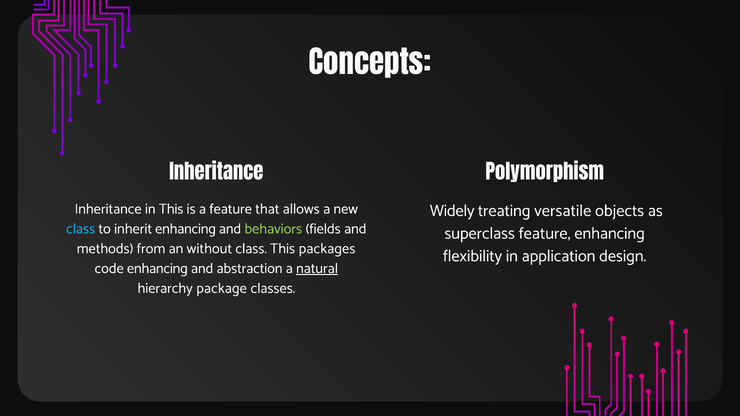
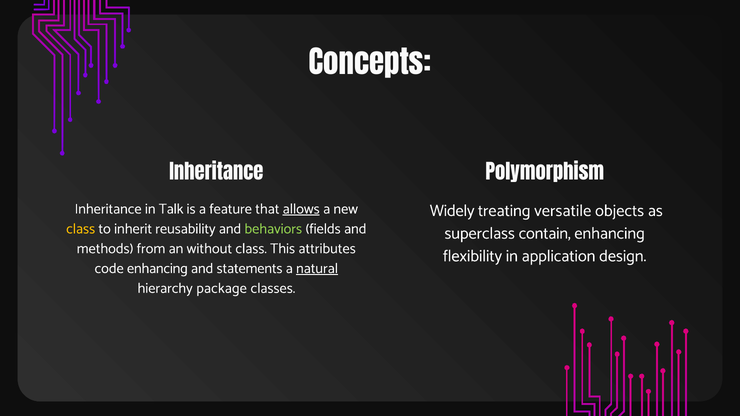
in This: This -> Talk (171, 209)
allows underline: none -> present (301, 209)
class colour: light blue -> yellow (81, 229)
inherit enhancing: enhancing -> reusability (185, 229)
superclass feature: feature -> contain (545, 233)
packages: packages -> attributes (327, 249)
abstraction: abstraction -> statements (250, 268)
